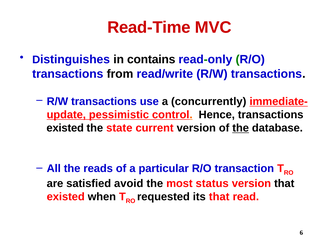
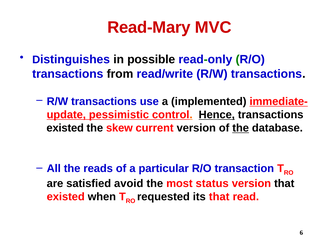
Read-Time: Read-Time -> Read-Mary (149, 27)
contains: contains -> possible (151, 59)
concurrently: concurrently -> implemented (209, 101)
Hence underline: none -> present (217, 114)
state: state -> skew (119, 128)
